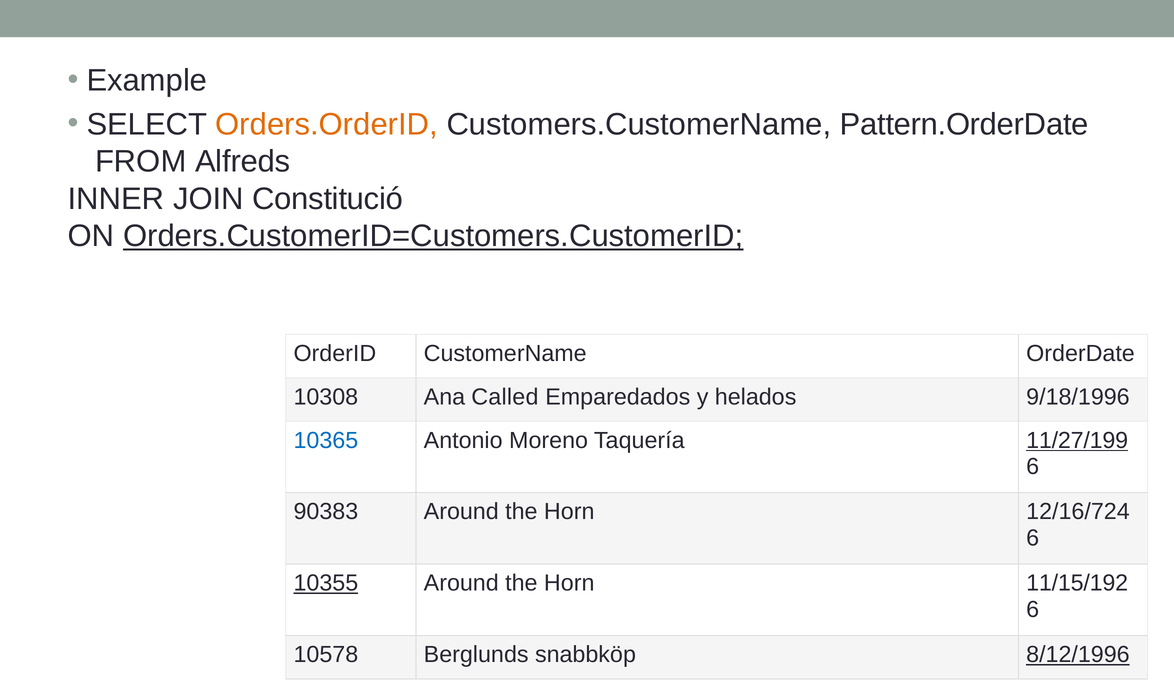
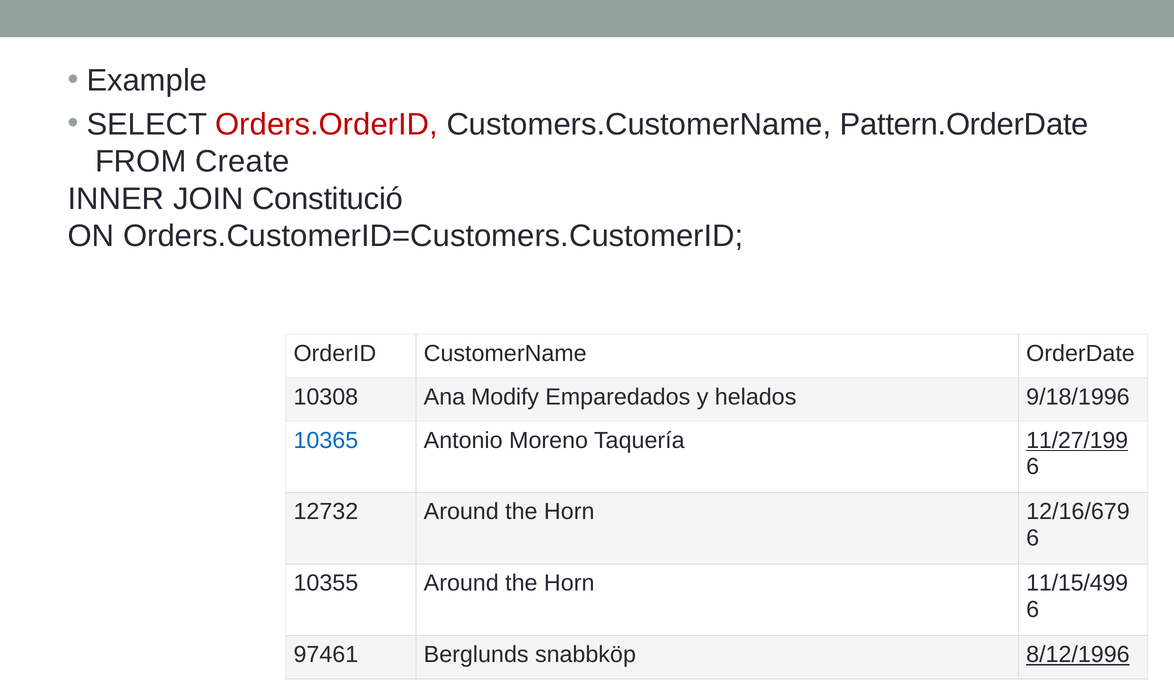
Orders.OrderID colour: orange -> red (327, 124)
Alfreds: Alfreds -> Create (242, 162)
Orders.CustomerID=Customers.CustomerID underline: present -> none (433, 236)
Called: Called -> Modify (505, 397)
90383: 90383 -> 12732 (326, 512)
12/16/724: 12/16/724 -> 12/16/679 (1078, 512)
10355 underline: present -> none (326, 583)
11/15/192: 11/15/192 -> 11/15/499 (1077, 583)
10578: 10578 -> 97461 (326, 655)
